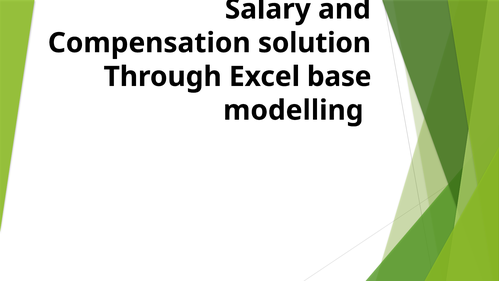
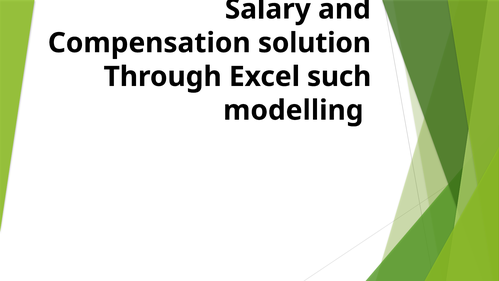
base: base -> such (339, 77)
